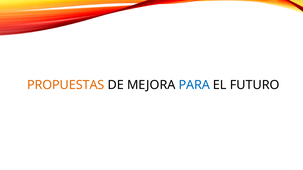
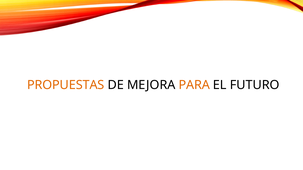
PARA colour: blue -> orange (194, 85)
